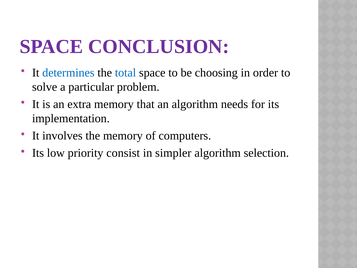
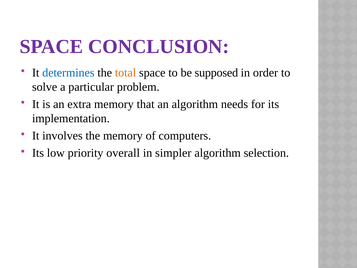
total colour: blue -> orange (125, 73)
choosing: choosing -> supposed (216, 73)
consist: consist -> overall (123, 153)
